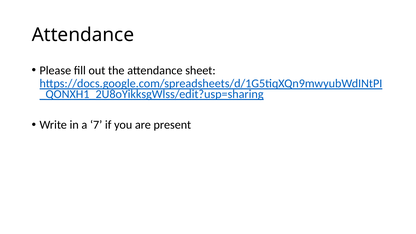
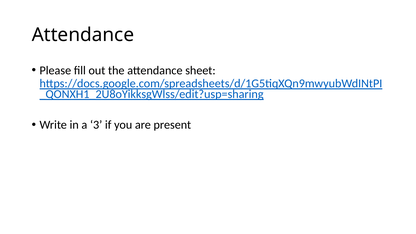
7: 7 -> 3 (96, 125)
